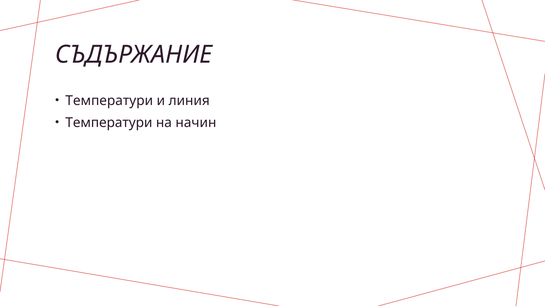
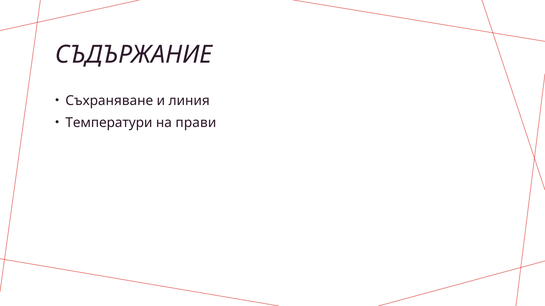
Температури: Температури -> Съхраняване (109, 101)
начин: начин -> прави (196, 123)
